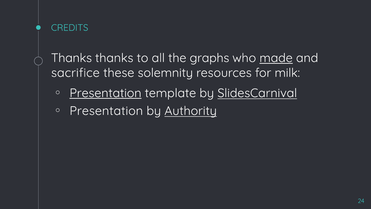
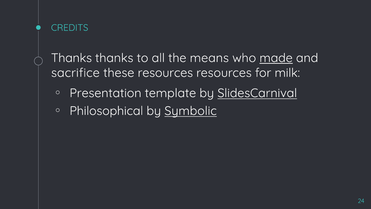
graphs: graphs -> means (209, 58)
these solemnity: solemnity -> resources (165, 73)
Presentation underline: present -> none (105, 93)
Presentation: Presentation -> Philosophical (106, 111)
Authority: Authority -> Symbolic (191, 111)
